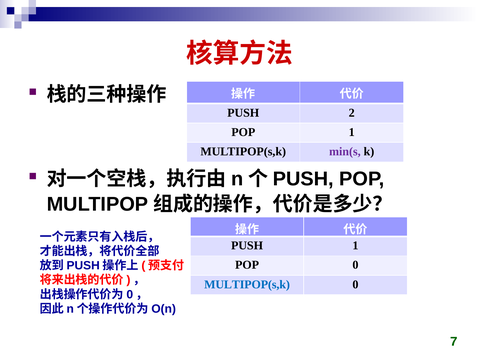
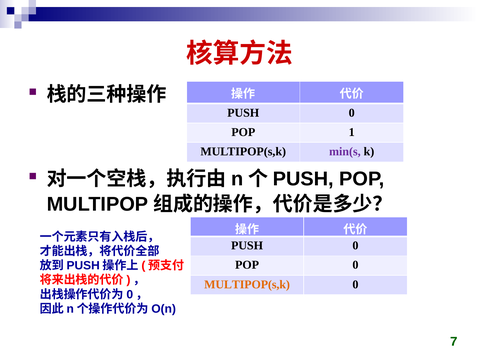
2: 2 -> 0 (352, 113)
1: 1 -> 0 (355, 246)
MULTIPOP(s,k colour: blue -> orange (247, 285)
